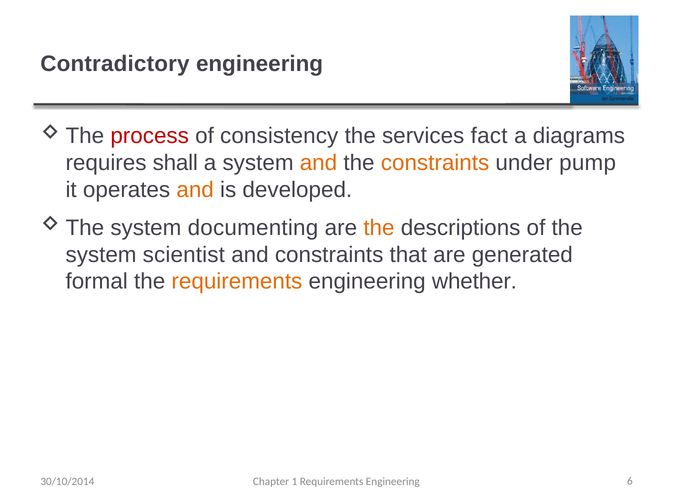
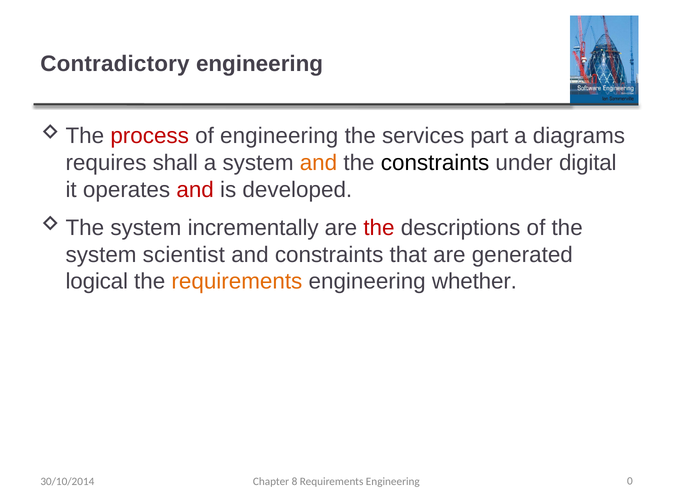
of consistency: consistency -> engineering (279, 136)
fact: fact -> part (489, 136)
constraints colour: orange -> black (435, 163)
pump: pump -> digital (588, 163)
and colour: orange -> red (195, 190)
documenting: documenting -> incrementally (253, 228)
the colour: orange -> red (379, 228)
formal: formal -> logical (97, 282)
1: 1 -> 8 (294, 482)
6: 6 -> 0 (630, 482)
